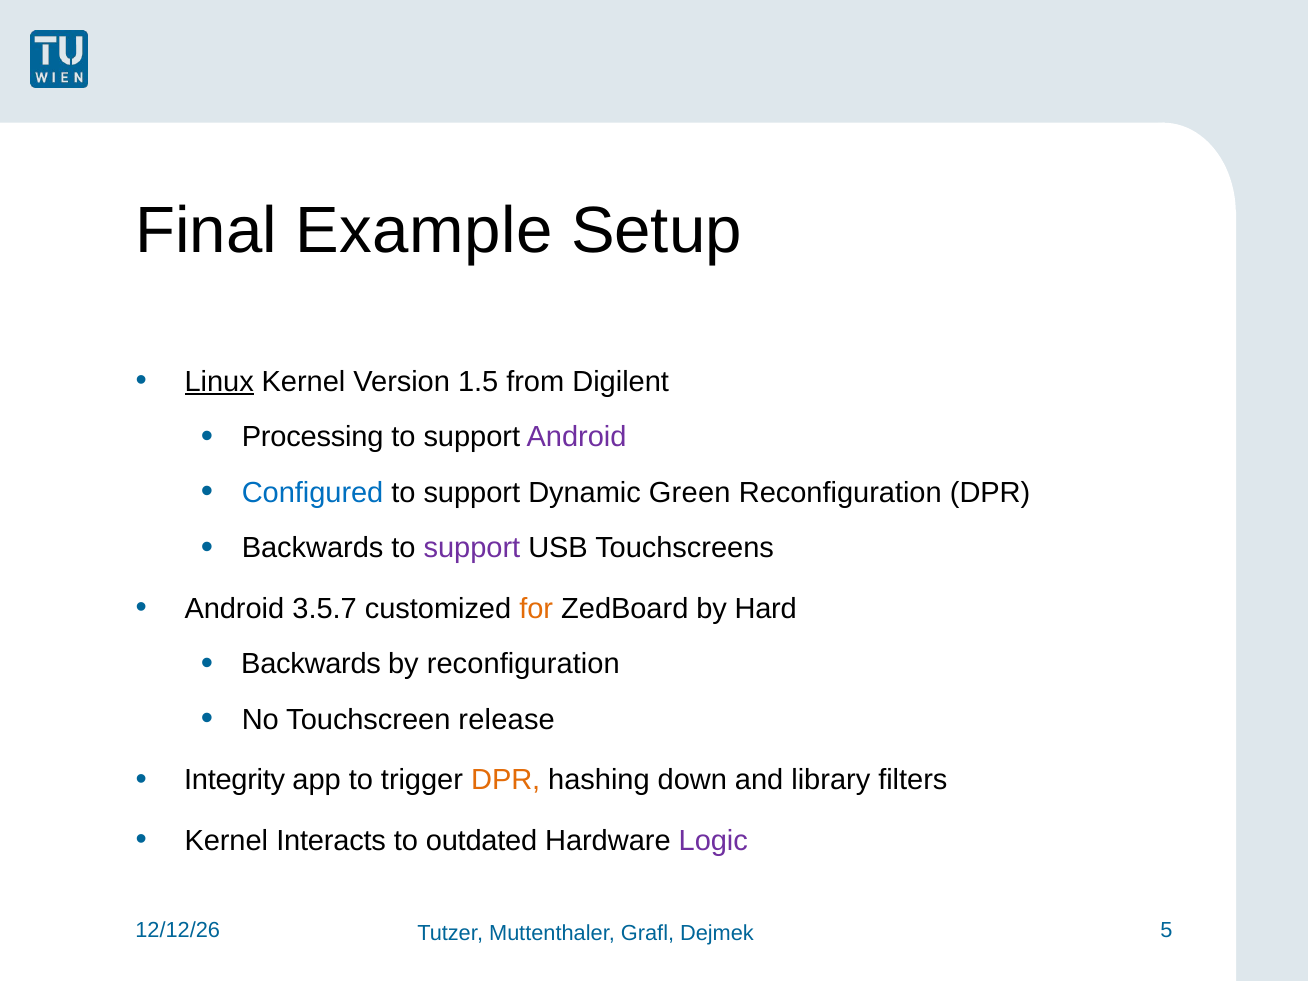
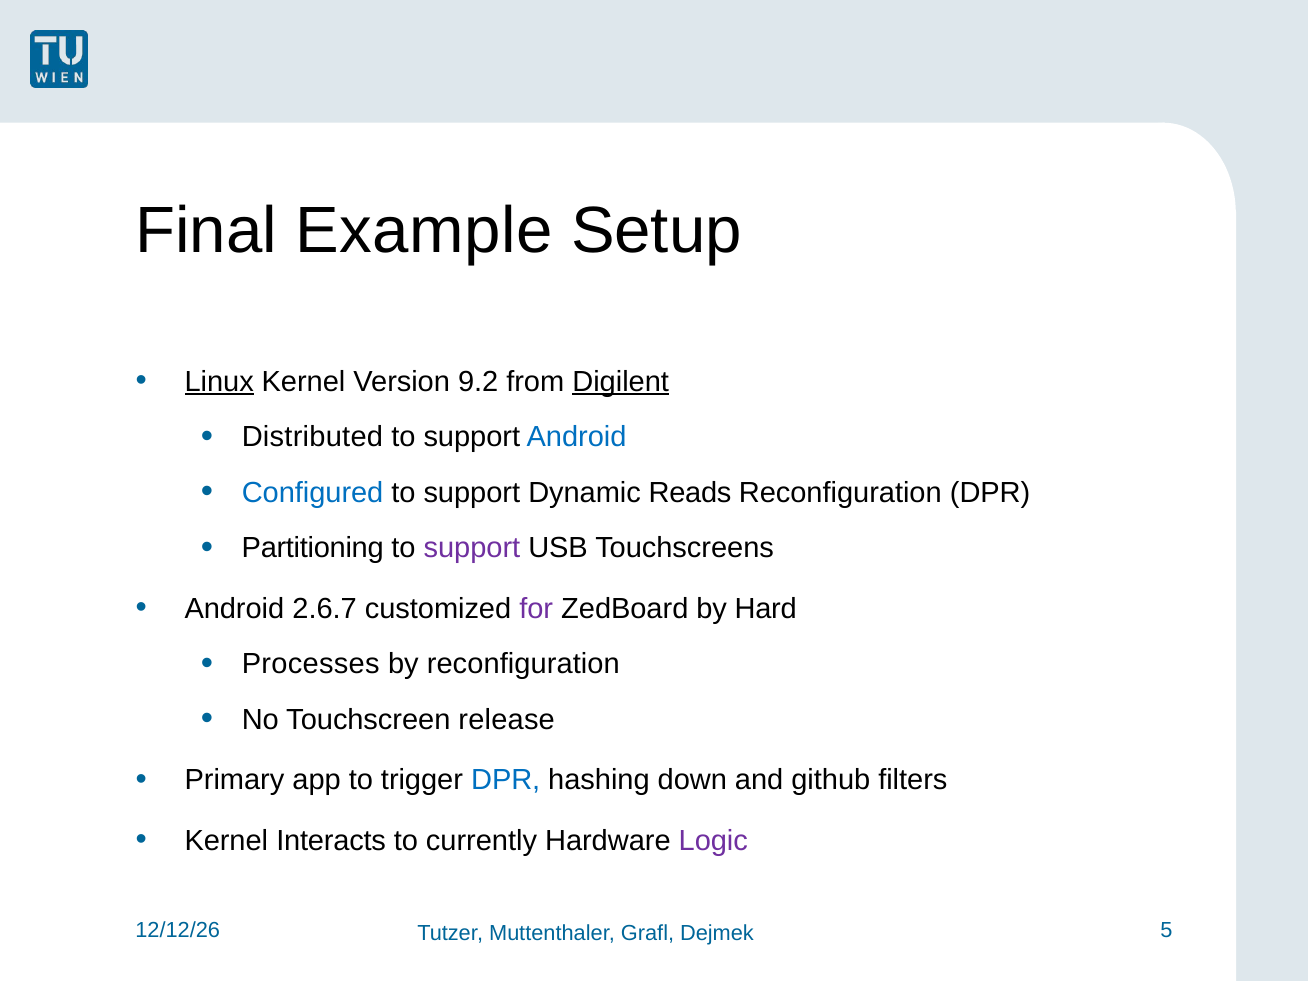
1.5: 1.5 -> 9.2 (478, 382)
Digilent underline: none -> present (621, 382)
Processing: Processing -> Distributed (312, 437)
Android colour: purple -> blue (577, 437)
Green: Green -> Reads (690, 493)
Backwards: Backwards -> Partitioning (313, 548)
3.5.7: 3.5.7 -> 2.6.7 (325, 609)
for colour: orange -> purple (536, 609)
Backwards: Backwards -> Processes (311, 664)
Integrity: Integrity -> Primary (234, 780)
DPR colour: orange -> blue (506, 780)
library: library -> github (831, 780)
outdated: outdated -> currently (481, 841)
